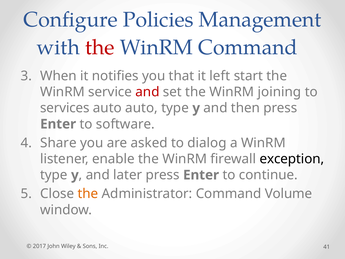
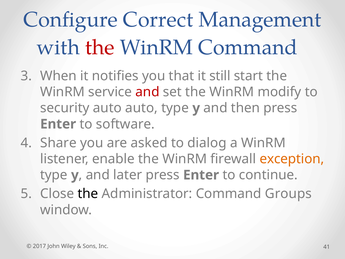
Policies: Policies -> Correct (158, 20)
left: left -> still (220, 76)
joining: joining -> modify (279, 92)
services: services -> security (65, 108)
exception colour: black -> orange (292, 159)
the colour: orange -> black (88, 194)
Volume: Volume -> Groups (288, 194)
